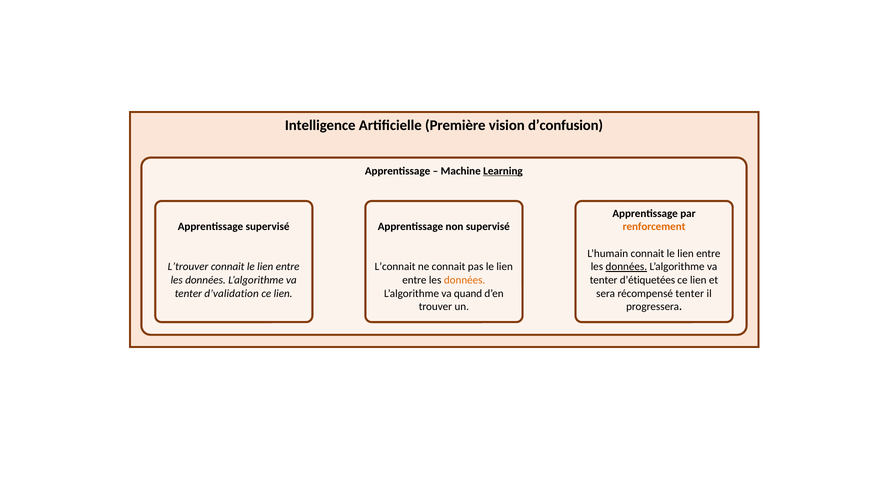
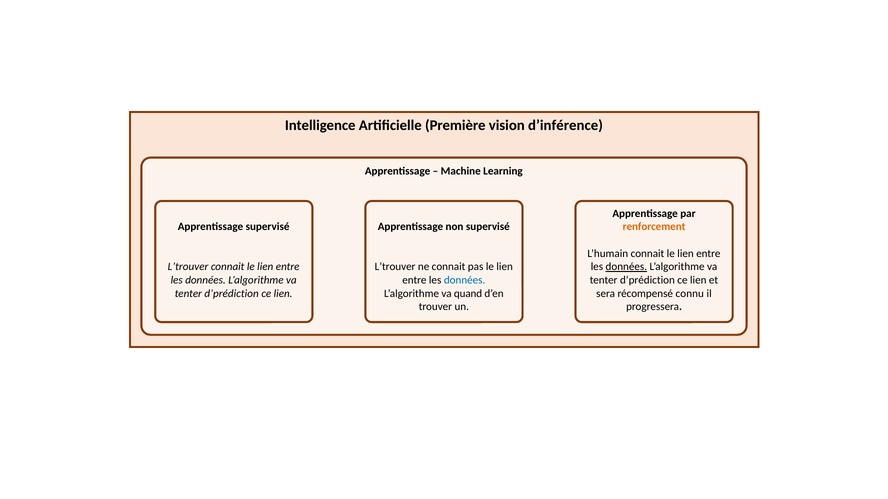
d’confusion: d’confusion -> d’inférence (565, 125)
Learning underline: present -> none (503, 171)
L’connait: L’connait -> L’trouver (395, 267)
données colour: orange -> blue (465, 280)
d’étiquetées: d’étiquetées -> d’prédiction (647, 280)
d’validation: d’validation -> d’prédiction (232, 294)
récompensé tenter: tenter -> connu (690, 294)
